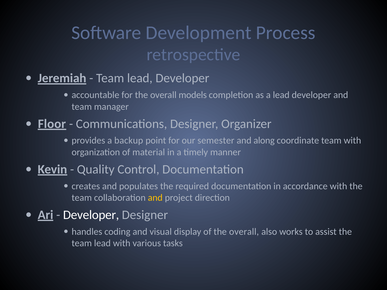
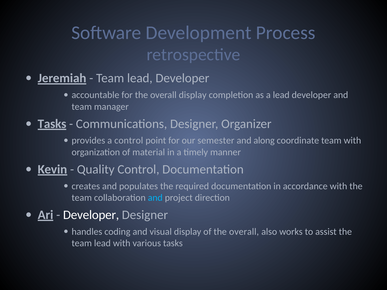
overall models: models -> display (193, 95)
Floor: Floor -> Tasks (52, 124)
a backup: backup -> control (129, 141)
and colour: yellow -> light blue (155, 198)
